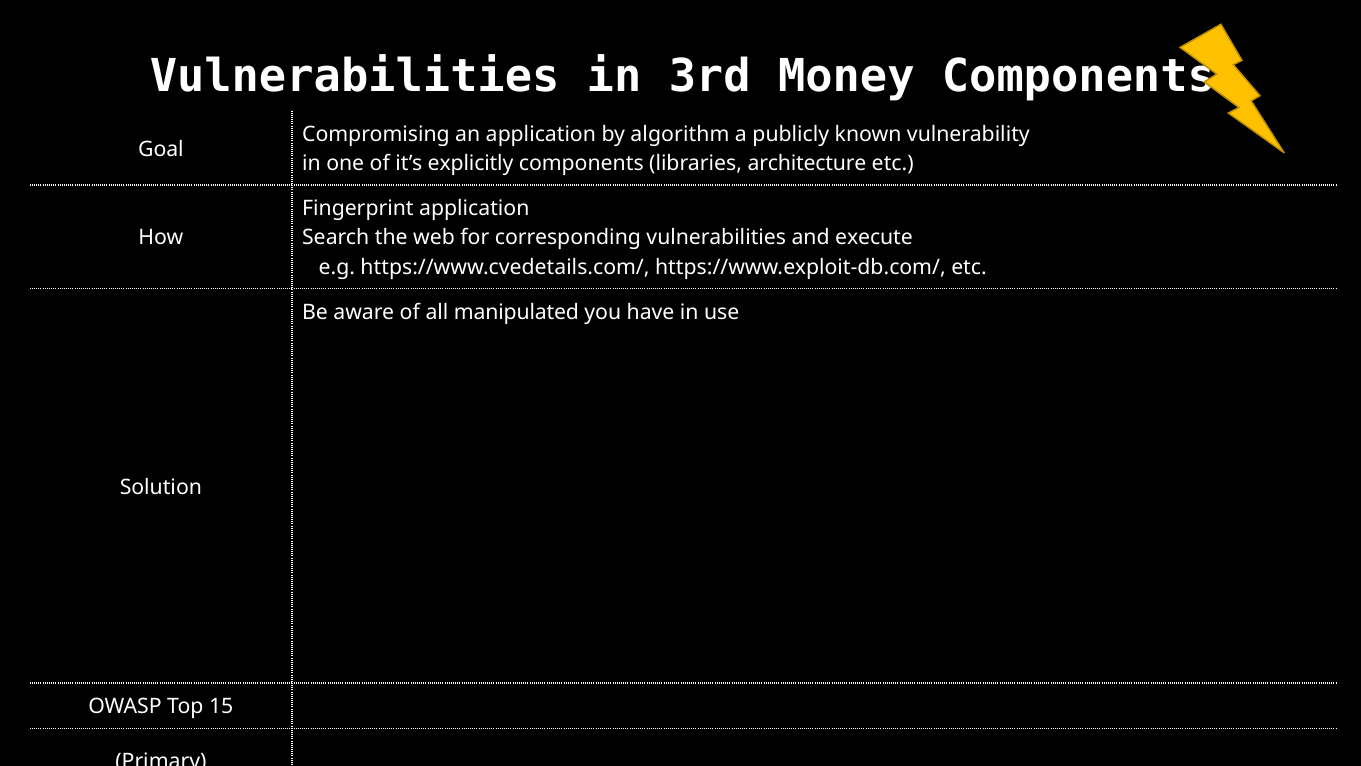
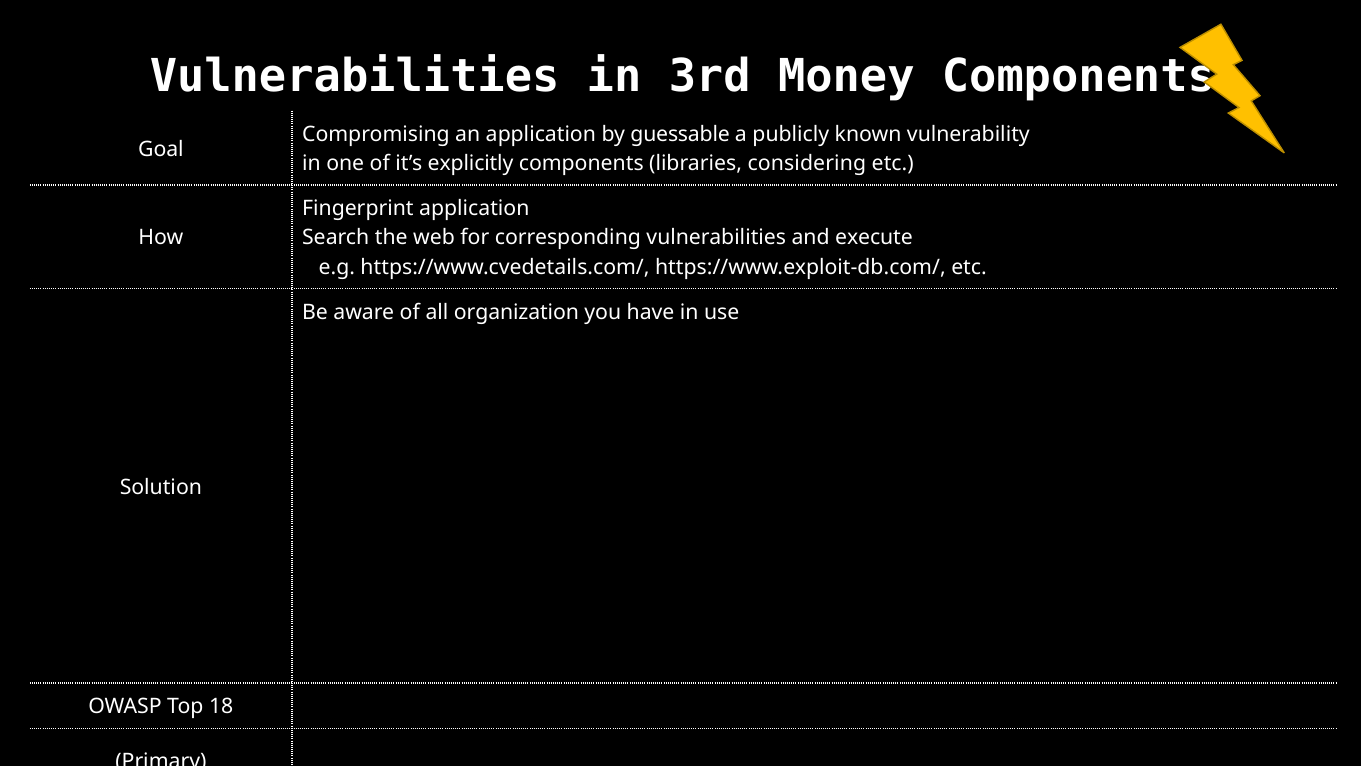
algorithm: algorithm -> guessable (680, 134)
architecture: architecture -> considering (807, 164)
manipulated: manipulated -> organization (516, 312)
15: 15 -> 18 (221, 706)
